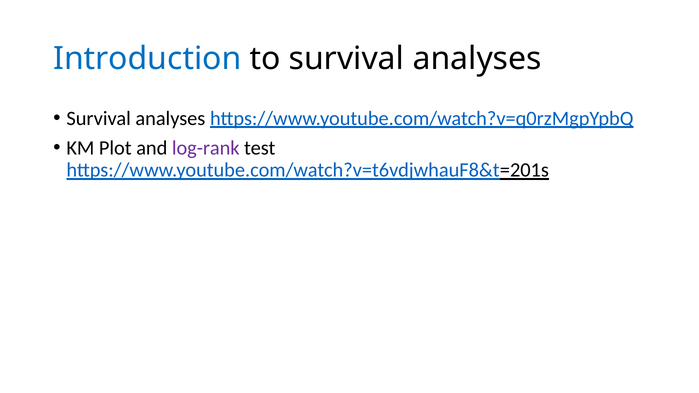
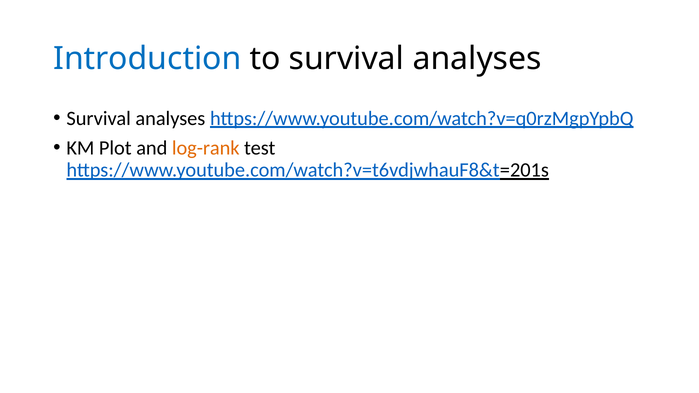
log-rank colour: purple -> orange (206, 148)
